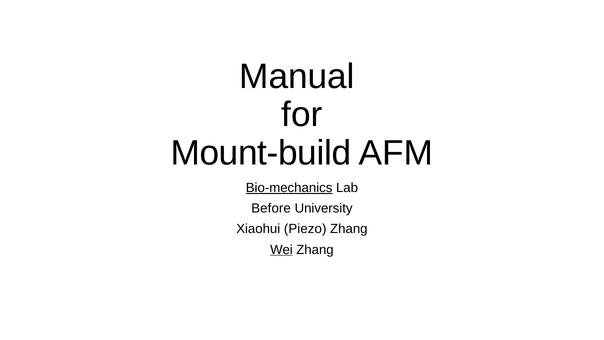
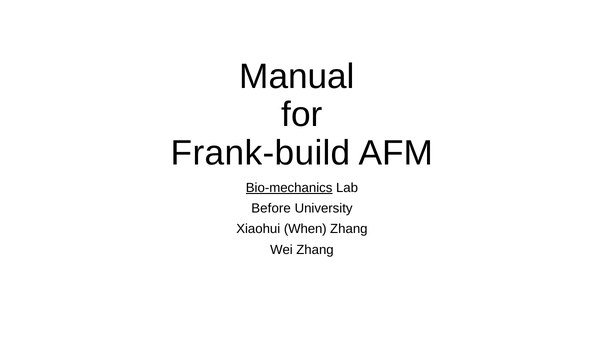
Mount-build: Mount-build -> Frank-build (261, 153)
Piezo: Piezo -> When (305, 229)
Wei underline: present -> none (281, 249)
